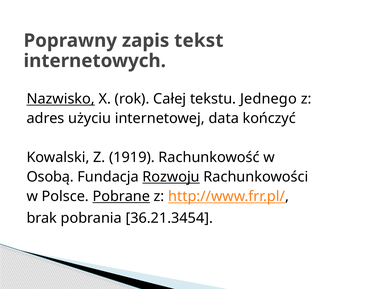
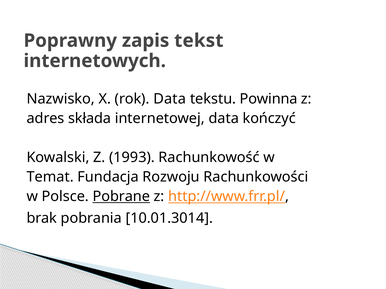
Nazwisko underline: present -> none (61, 99)
rok Całej: Całej -> Data (170, 99)
Jednego: Jednego -> Powinna (269, 99)
użyciu: użyciu -> składa (90, 119)
1919: 1919 -> 1993 (132, 158)
Osobą: Osobą -> Temat (50, 177)
Rozwoju underline: present -> none (171, 177)
36.21.3454: 36.21.3454 -> 10.01.3014 (169, 219)
